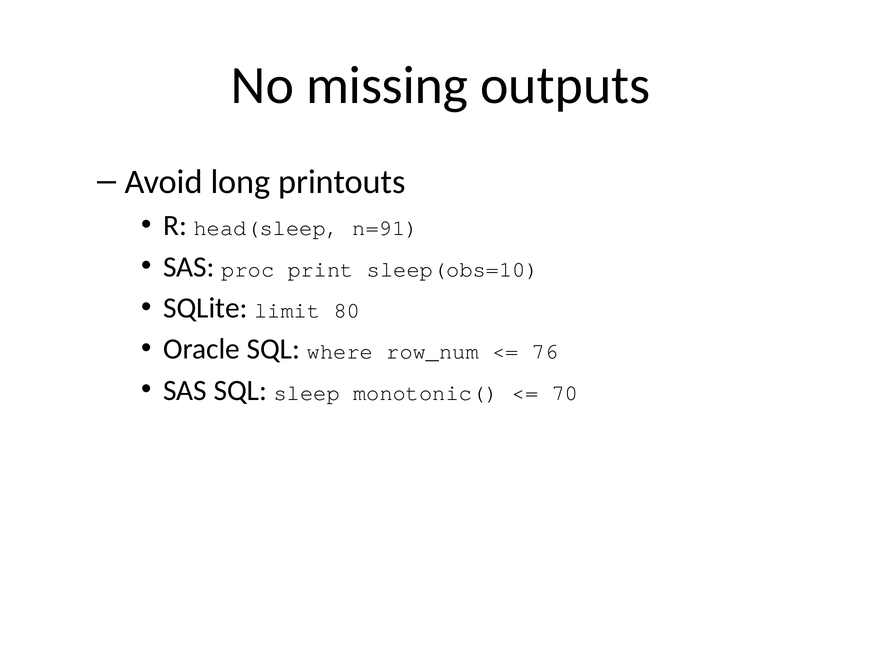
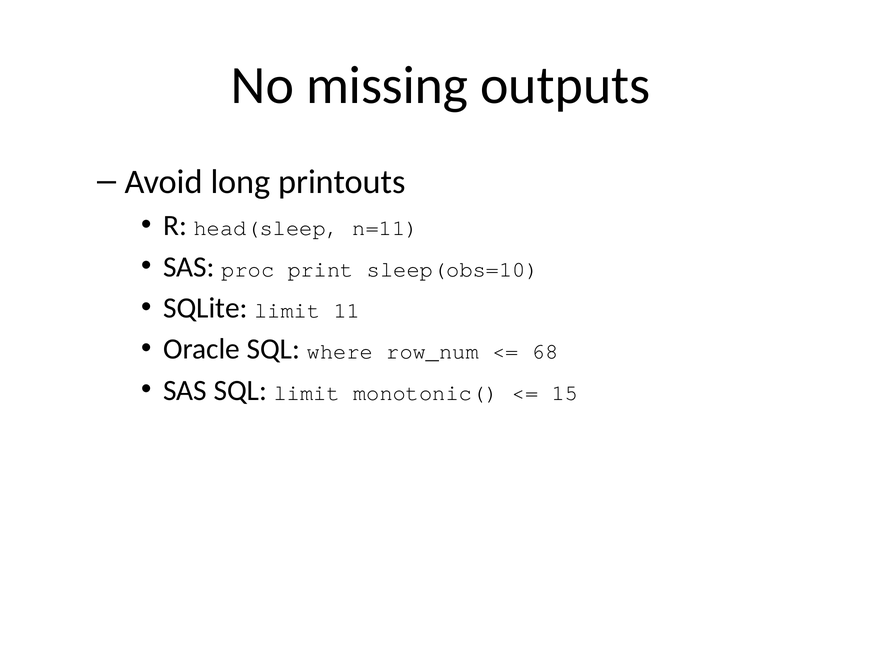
n=91: n=91 -> n=11 (385, 228)
80: 80 -> 11 (347, 310)
76: 76 -> 68 (545, 351)
SQL sleep: sleep -> limit (307, 393)
70: 70 -> 15 (565, 393)
